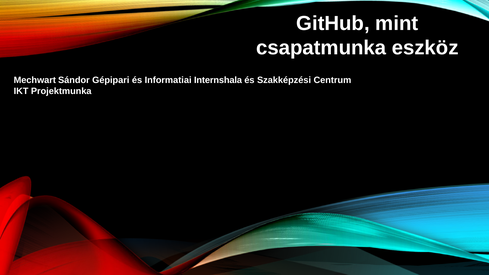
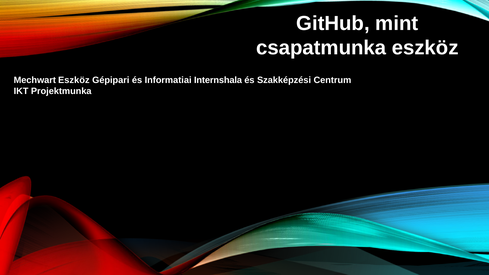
Mechwart Sándor: Sándor -> Eszköz (74, 80)
